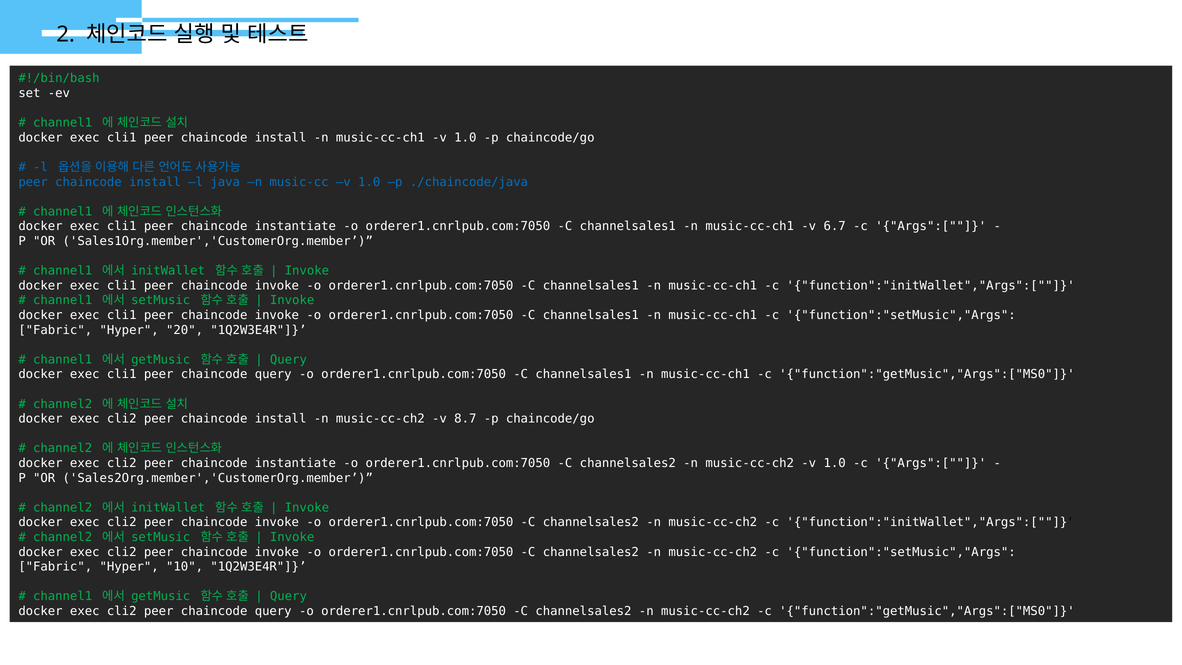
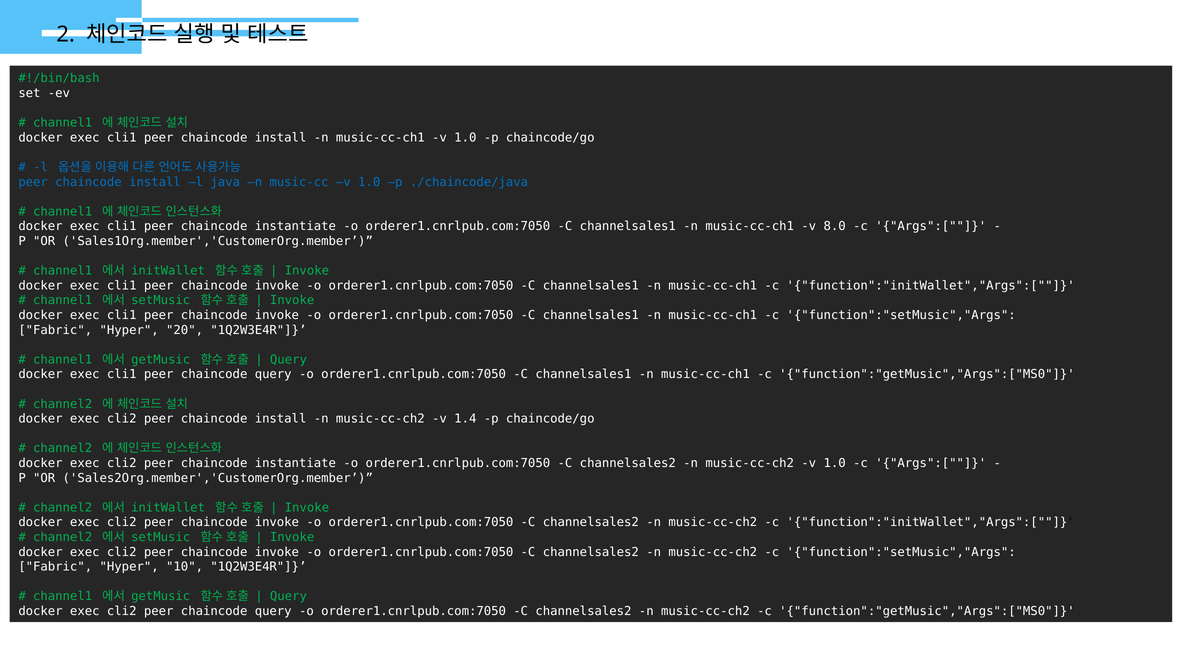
6.7: 6.7 -> 8.0 (835, 226)
8.7: 8.7 -> 1.4 (465, 419)
